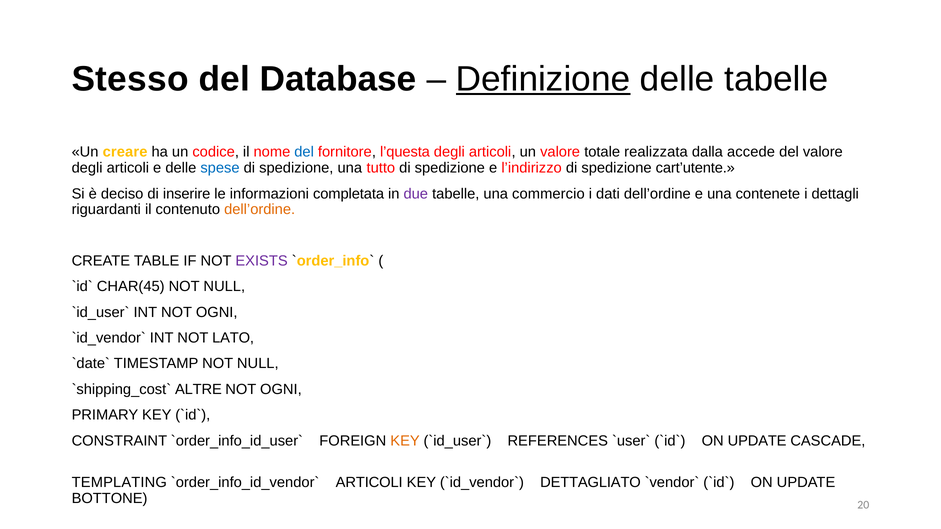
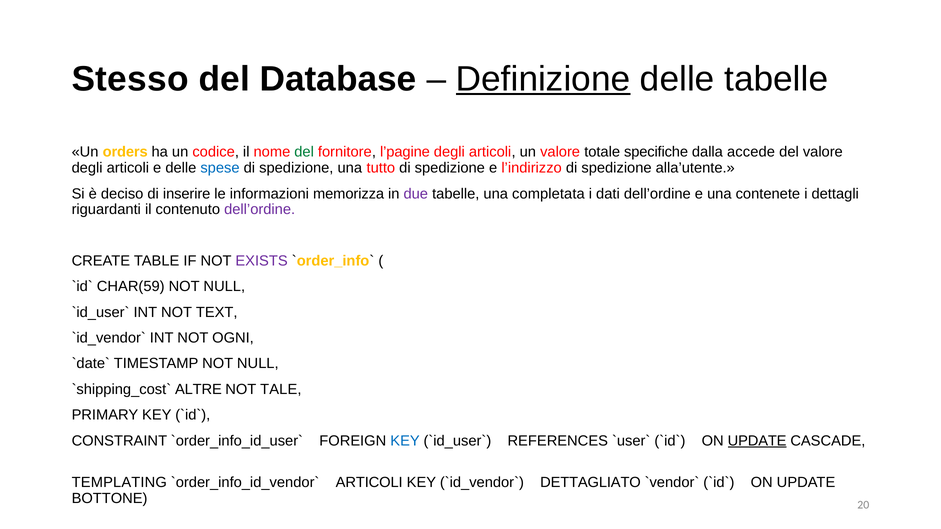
creare: creare -> orders (125, 152)
del colour: blue -> green (304, 152)
l’questa: l’questa -> l’pagine (405, 152)
realizzata: realizzata -> specifiche (656, 152)
cart’utente: cart’utente -> alla’utente (695, 168)
completata: completata -> memorizza (349, 194)
commercio: commercio -> completata (548, 194)
dell’ordine colour: orange -> purple (260, 210)
CHAR(45: CHAR(45 -> CHAR(59 (131, 287)
INT NOT OGNI: OGNI -> TEXT (217, 312)
LATO: LATO -> OGNI (233, 338)
OGNI: OGNI -> TALE (281, 390)
KEY colour: orange -> blue (405, 441)
UPDATE underline: none -> present (757, 441)
